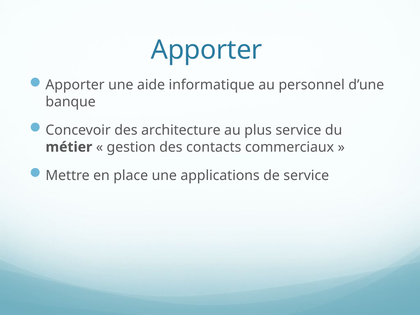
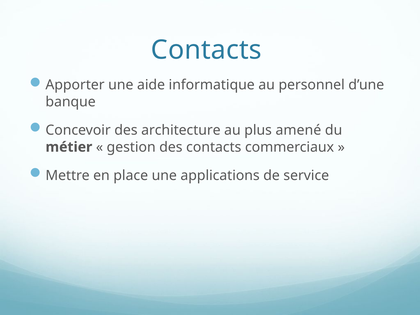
Apporter: Apporter -> Contacts (206, 50)
plus service: service -> amené (298, 130)
